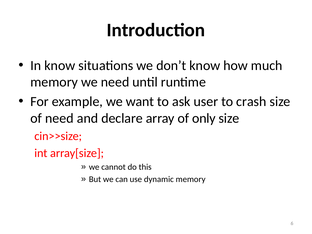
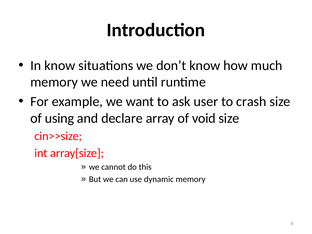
of need: need -> using (60, 118)
only: only -> void (204, 118)
